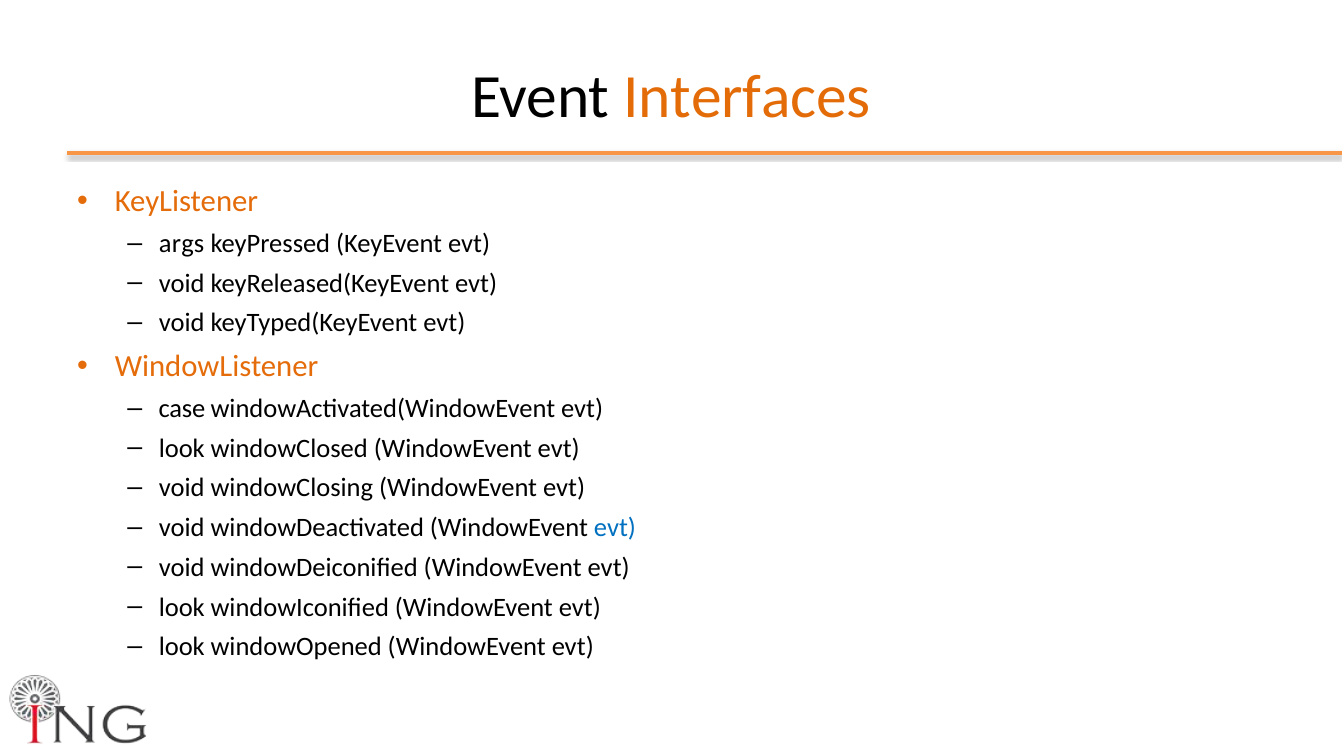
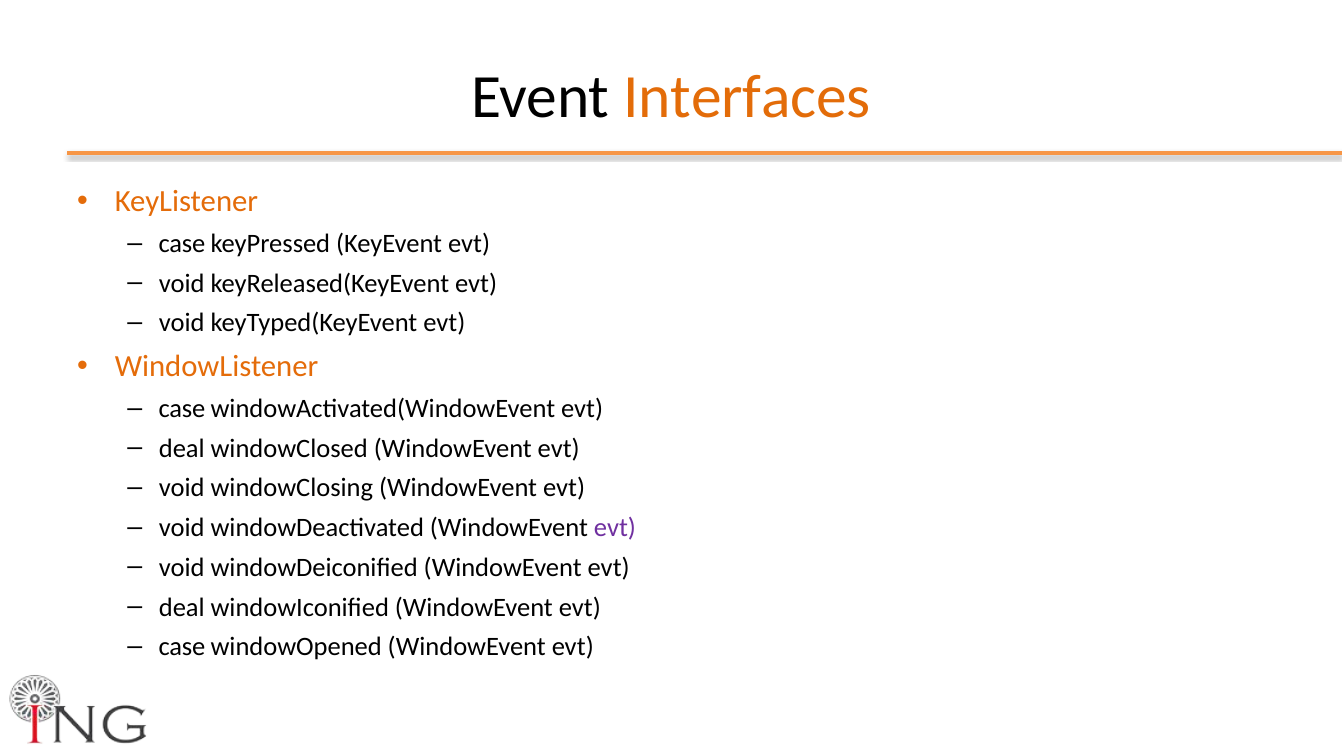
args: args -> case (182, 244)
look: look -> deal (182, 448)
evt colour: blue -> purple (615, 528)
look: look -> deal (182, 607)
look: look -> case (182, 647)
